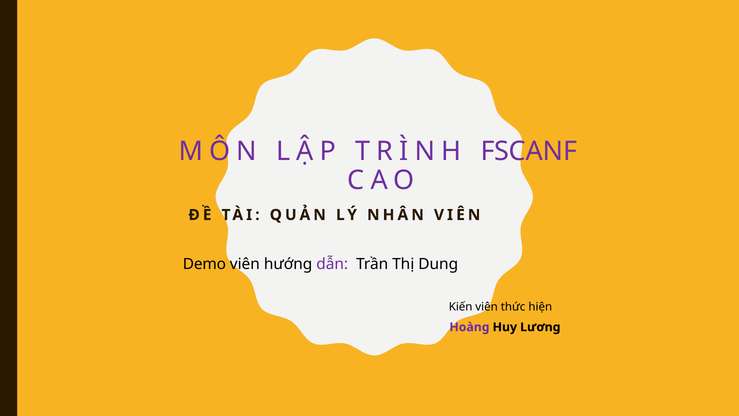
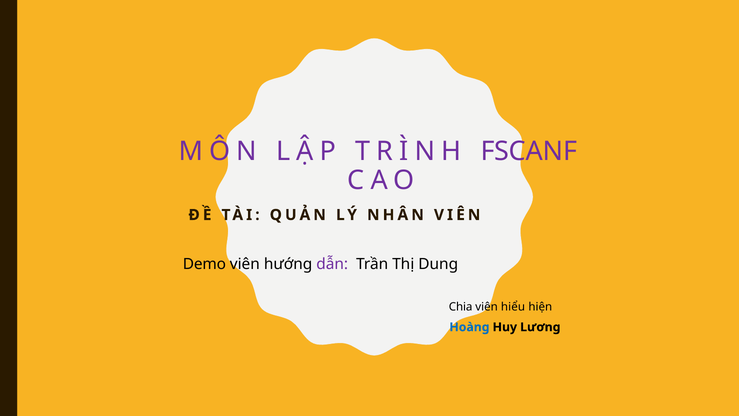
Kiến: Kiến -> Chia (461, 307)
thức: thức -> hiểu (513, 307)
Hoàng colour: purple -> blue (469, 327)
